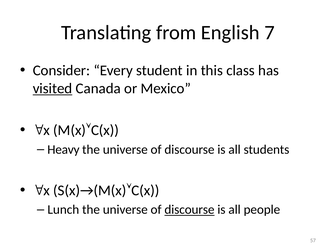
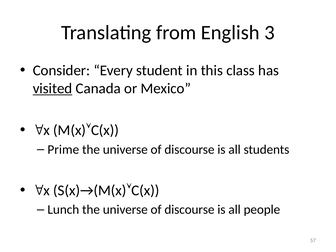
7: 7 -> 3 (269, 33)
Heavy: Heavy -> Prime (63, 150)
discourse underline: present -> none (189, 210)
